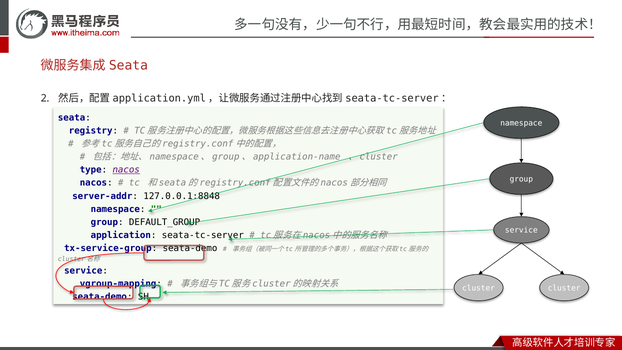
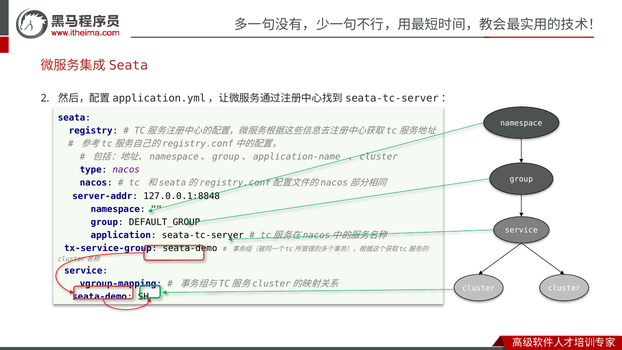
nacos underline: present -> none (126, 170)
